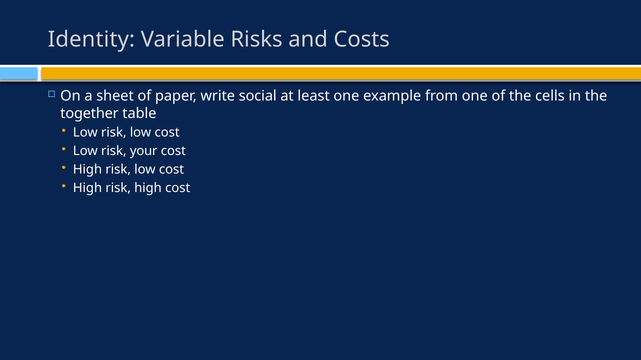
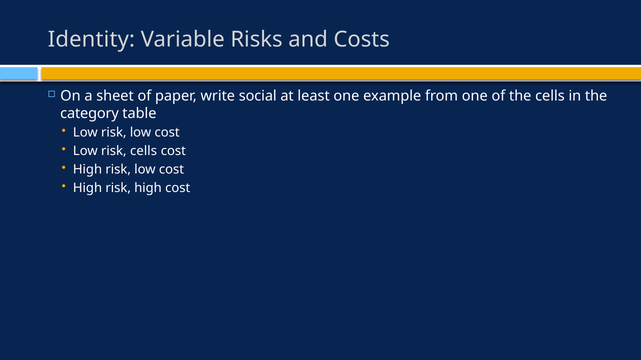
together: together -> category (90, 114)
risk your: your -> cells (144, 151)
